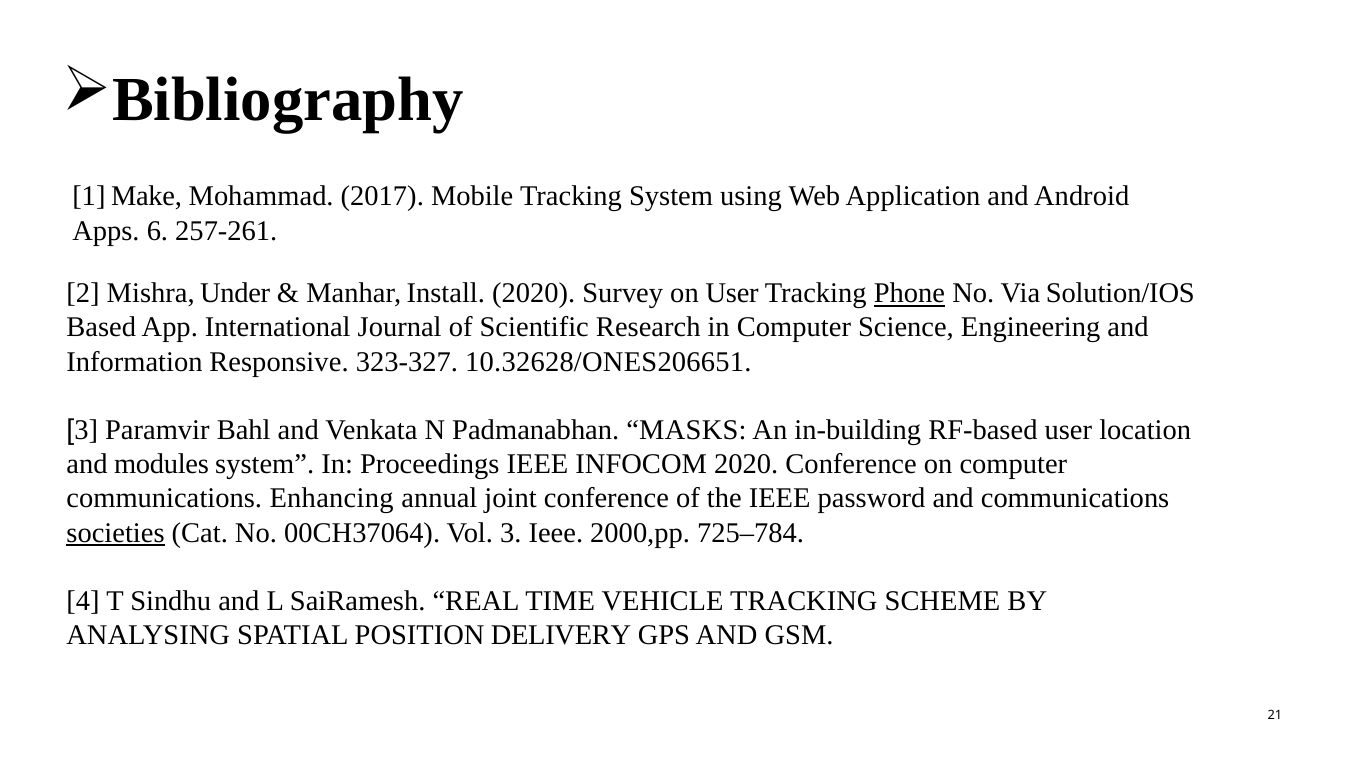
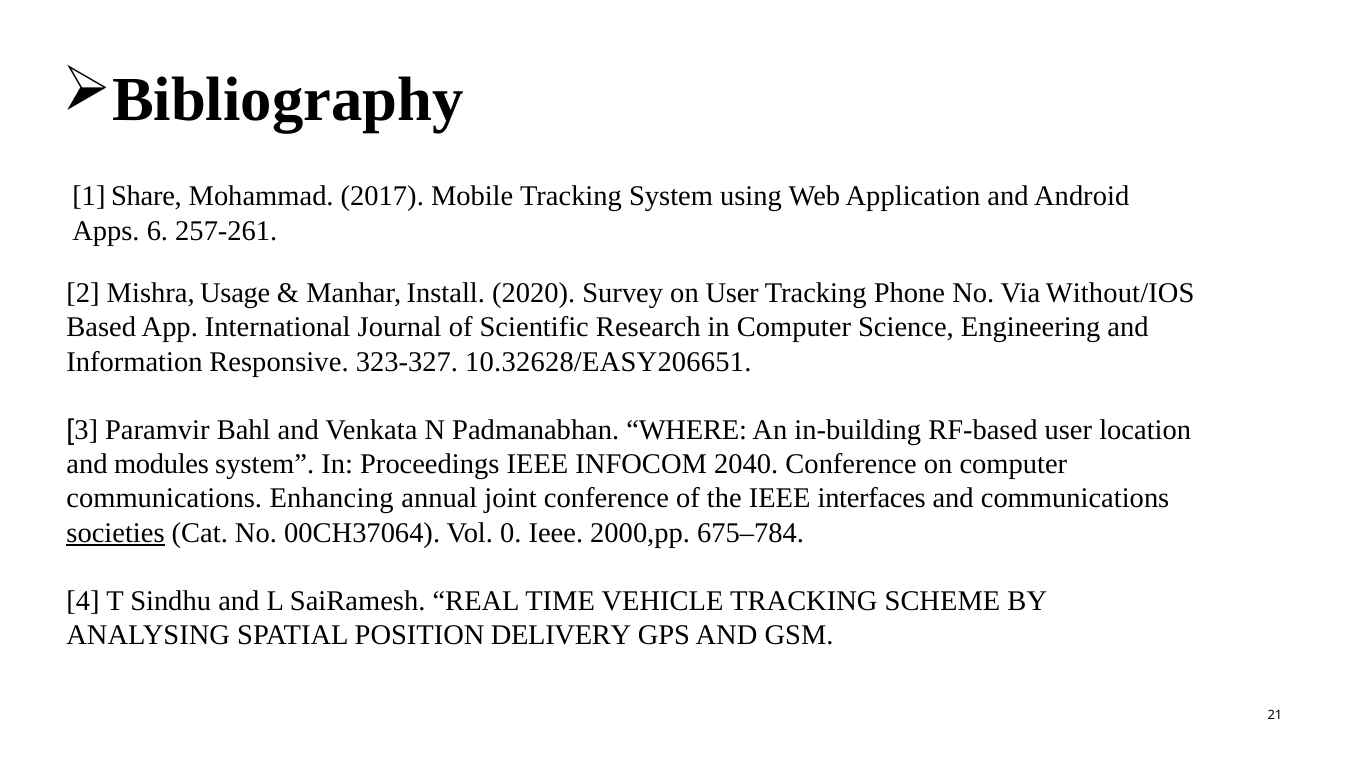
Make: Make -> Share (146, 196)
Under: Under -> Usage (235, 293)
Phone underline: present -> none (909, 293)
Solution/IOS: Solution/IOS -> Without/IOS (1120, 293)
10.32628/ONES206651: 10.32628/ONES206651 -> 10.32628/EASY206651 (608, 362)
MASKS: MASKS -> WHERE (687, 430)
INFOCOM 2020: 2020 -> 2040 (746, 464)
password: password -> interfaces (872, 498)
Vol 3: 3 -> 0 (511, 533)
725–784: 725–784 -> 675–784 (751, 533)
